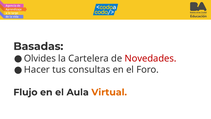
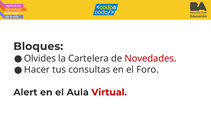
Basadas: Basadas -> Bloques (38, 46)
Flujo: Flujo -> Alert (25, 92)
Virtual colour: orange -> red (109, 92)
